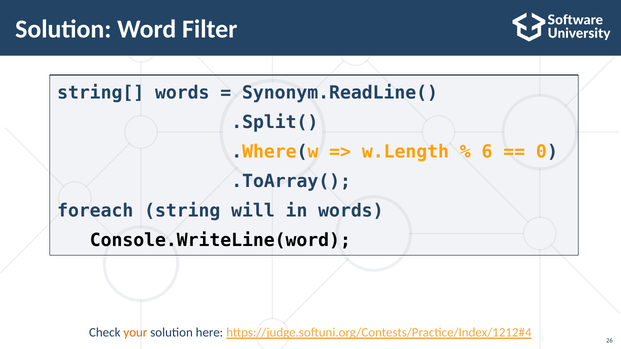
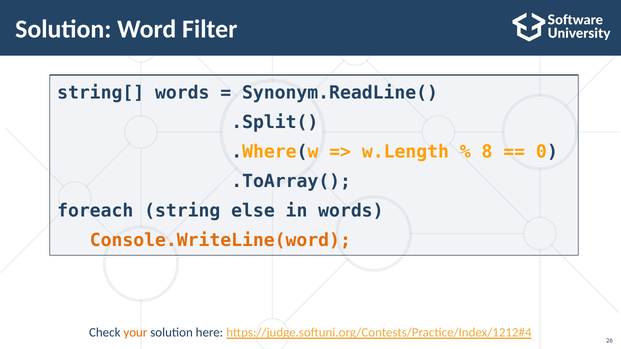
6: 6 -> 8 (487, 152)
will: will -> else (253, 211)
Console.WriteLine(word colour: black -> orange (220, 240)
